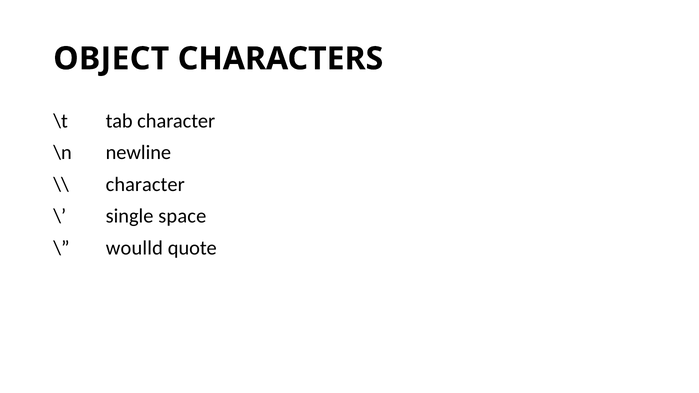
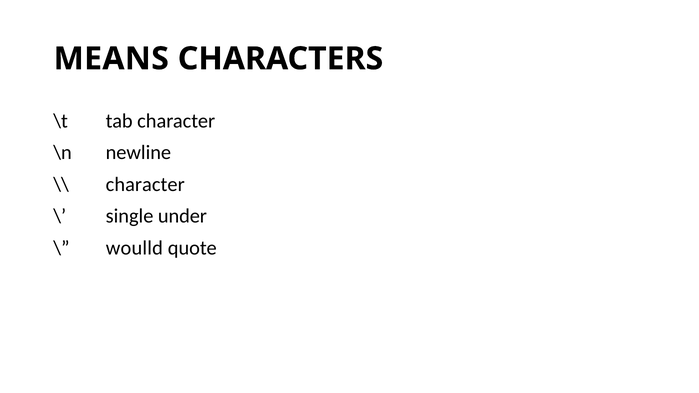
OBJECT: OBJECT -> MEANS (111, 59)
space: space -> under (182, 216)
